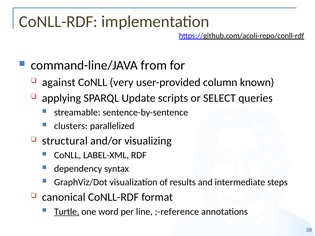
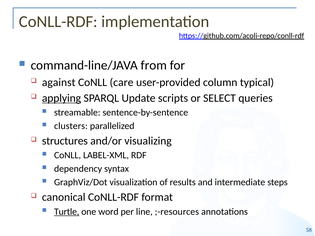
very: very -> care (122, 82)
known: known -> typical (257, 82)
applying underline: none -> present (62, 98)
structural: structural -> structures (65, 141)
;-reference: ;-reference -> ;-resources (177, 212)
